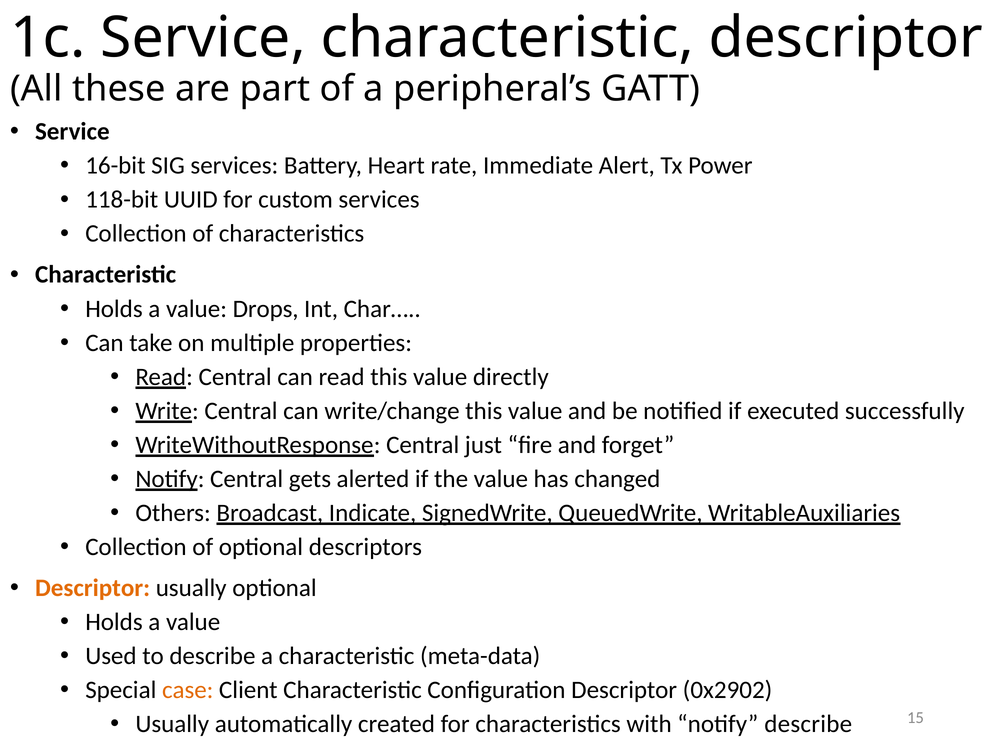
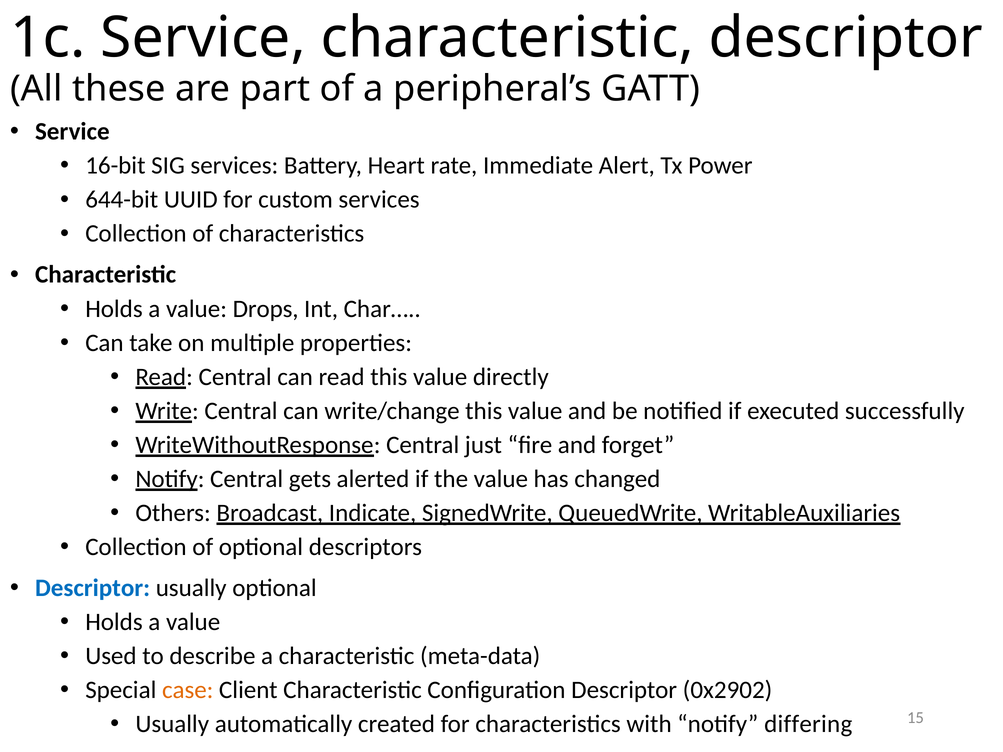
118-bit: 118-bit -> 644-bit (122, 200)
Descriptor colour: orange -> blue (93, 588)
notify describe: describe -> differing (808, 724)
